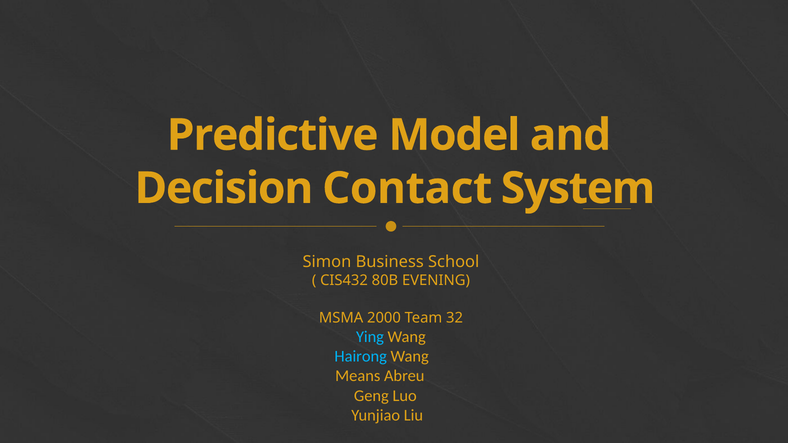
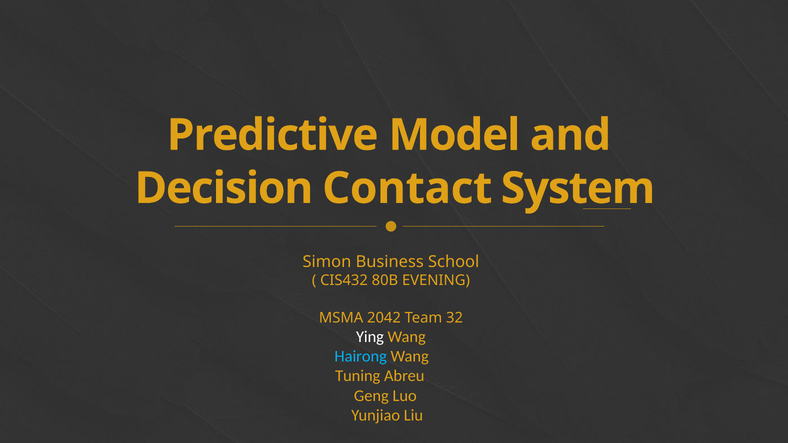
2000: 2000 -> 2042 (384, 318)
Ying colour: light blue -> white (370, 337)
Means: Means -> Tuning (358, 376)
